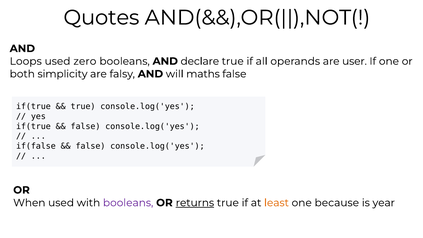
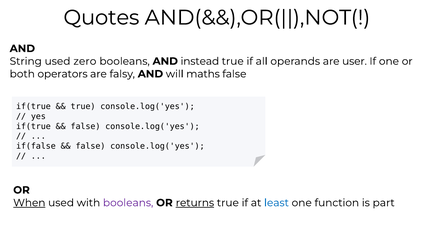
Loops: Loops -> String (26, 61)
declare: declare -> instead (200, 61)
simplicity: simplicity -> operators (63, 74)
When underline: none -> present (29, 203)
least colour: orange -> blue (276, 203)
because: because -> function (337, 203)
year: year -> part (384, 203)
